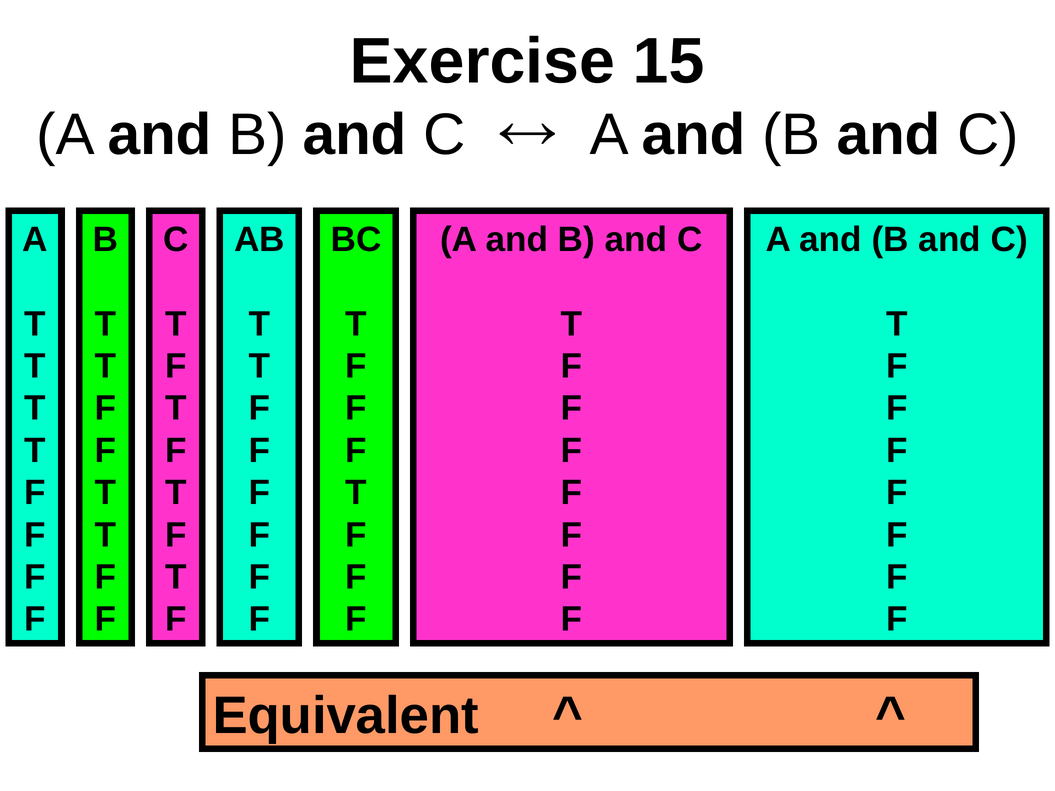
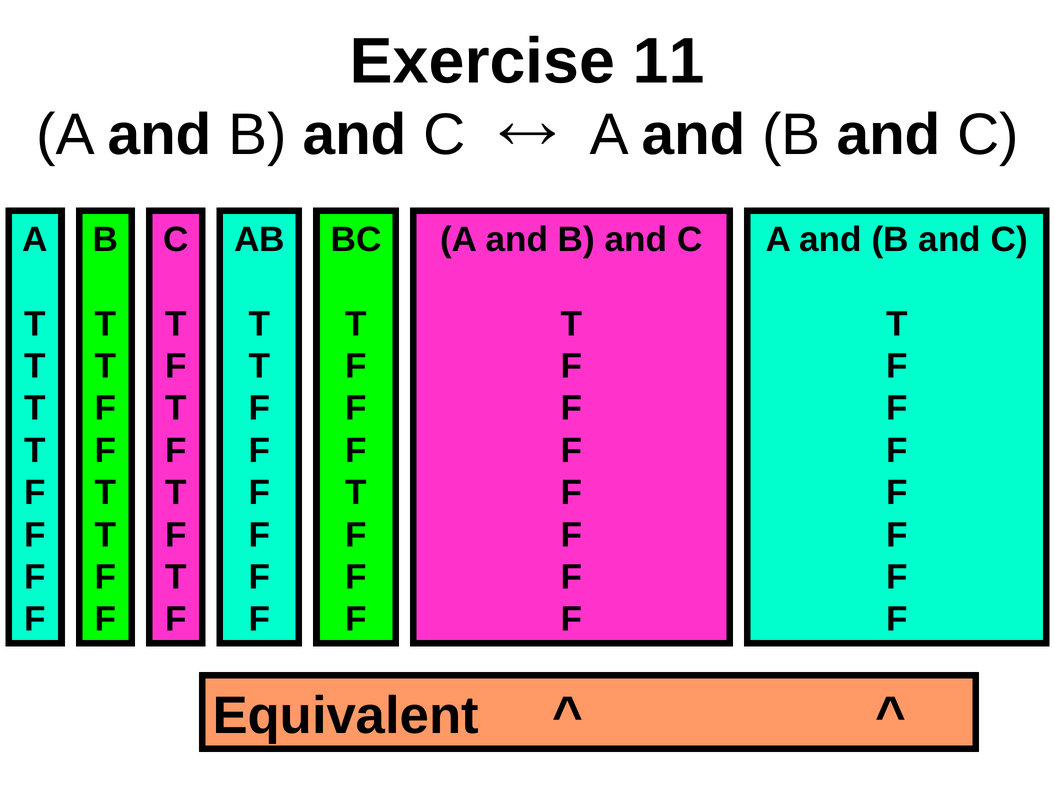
15: 15 -> 11 (669, 62)
